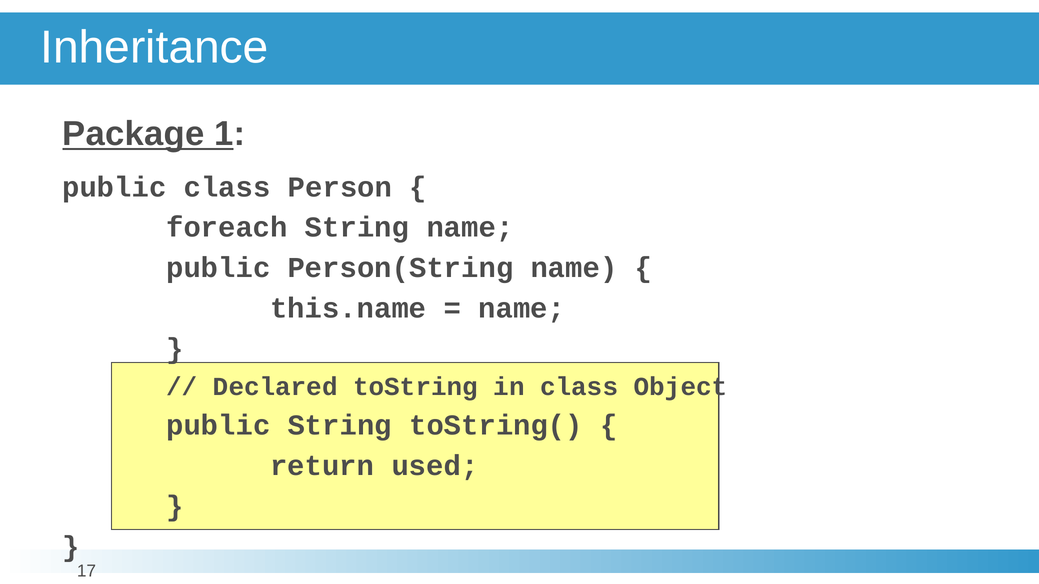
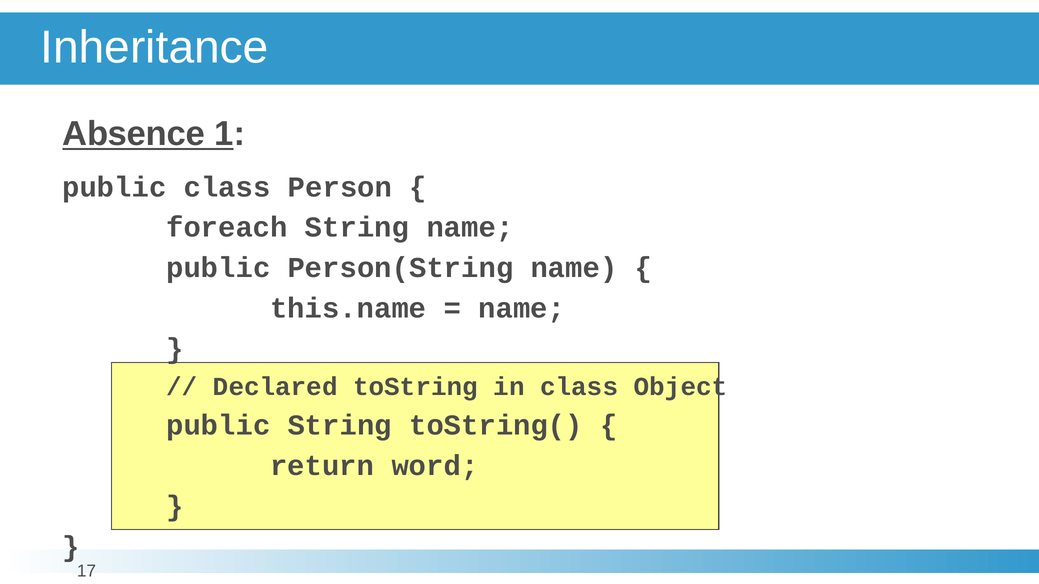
Package: Package -> Absence (134, 134)
used: used -> word (435, 466)
